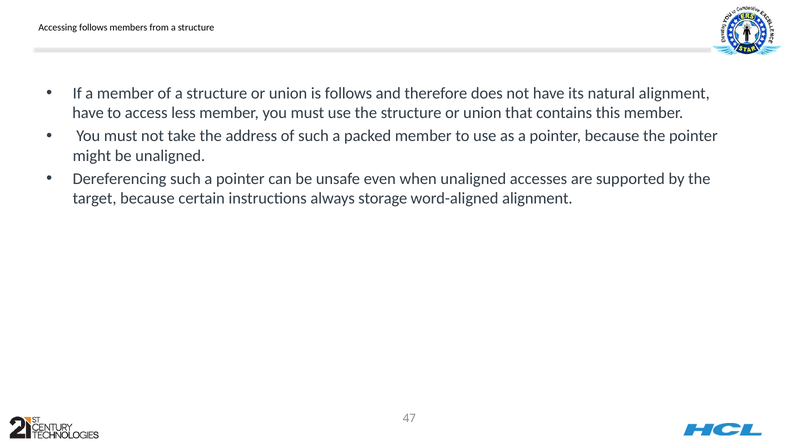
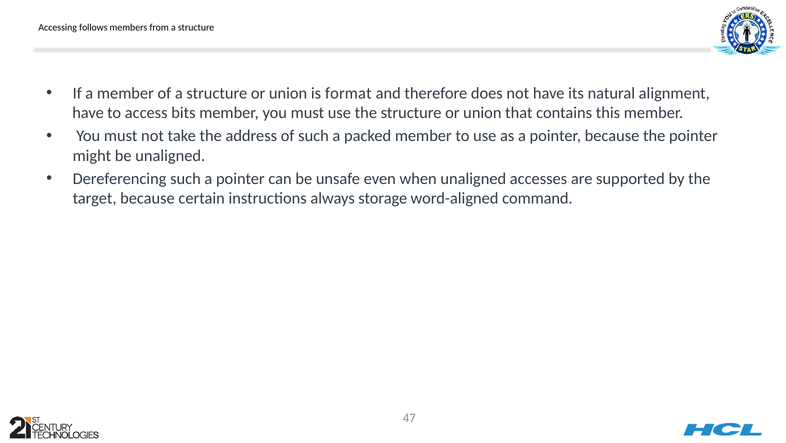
is follows: follows -> format (348, 93)
less: less -> bits (183, 113)
word-aligned alignment: alignment -> command (537, 198)
